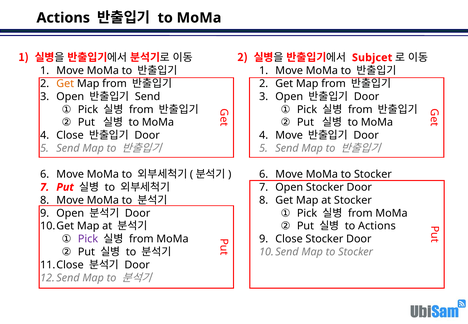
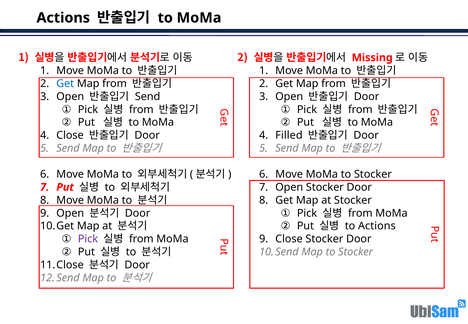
Subjcet: Subjcet -> Missing (372, 58)
Get colour: orange -> blue (65, 84)
Move: Move -> Filled (289, 135)
